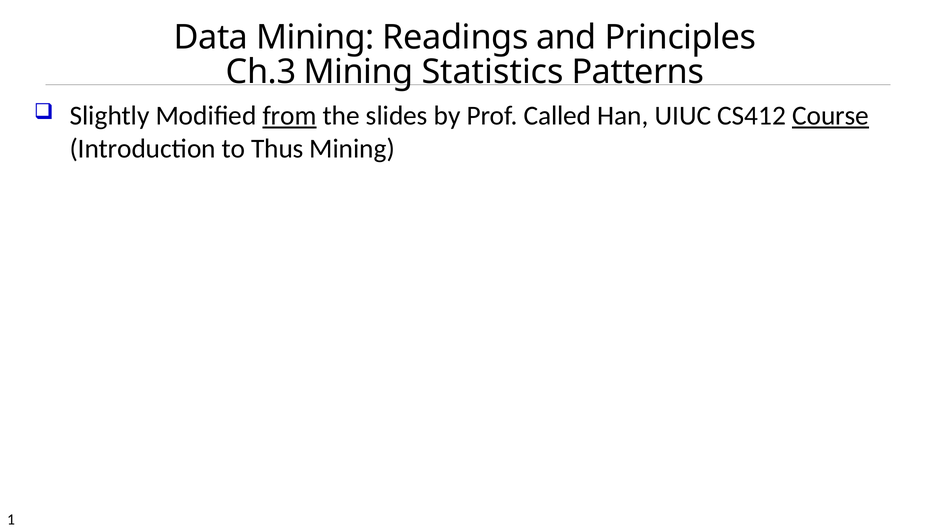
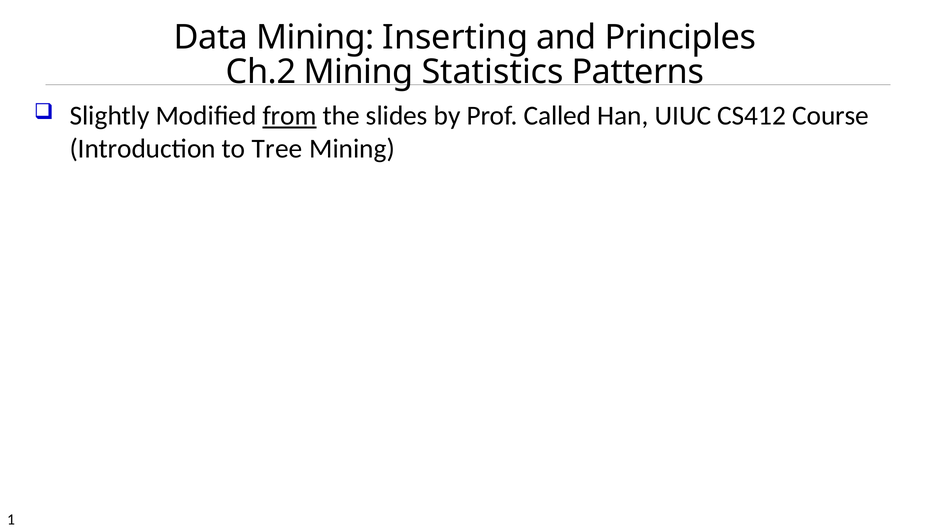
Readings: Readings -> Inserting (455, 37)
Ch.3: Ch.3 -> Ch.2 (261, 72)
Course underline: present -> none (831, 116)
Thus: Thus -> Tree (277, 149)
